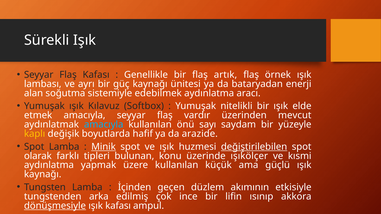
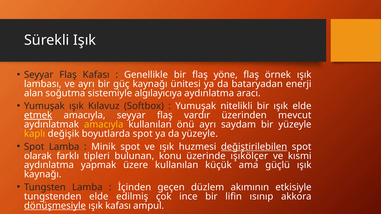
artık: artık -> yöne (226, 75)
edebilmek: edebilmek -> algılayıcıya (158, 93)
etmek underline: none -> present (38, 115)
amacıyla colour: light blue -> yellow (104, 125)
önü sayı: sayı -> ayrı (208, 125)
boyutlarda hafif: hafif -> spot (143, 134)
da arazide: arazide -> yüzeyle (200, 134)
Minik underline: present -> none (104, 147)
tungstenden arka: arka -> elde (99, 197)
